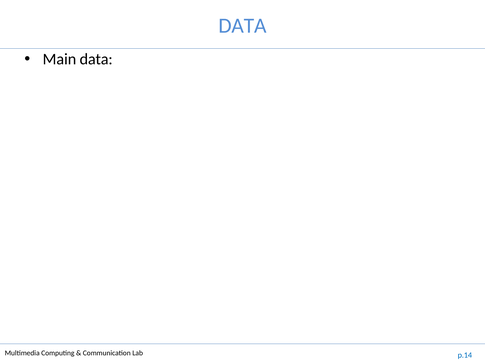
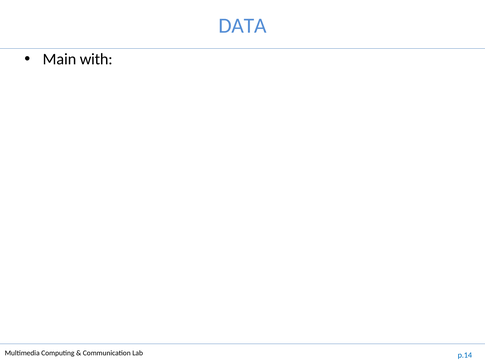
Main data: data -> with (96, 59)
